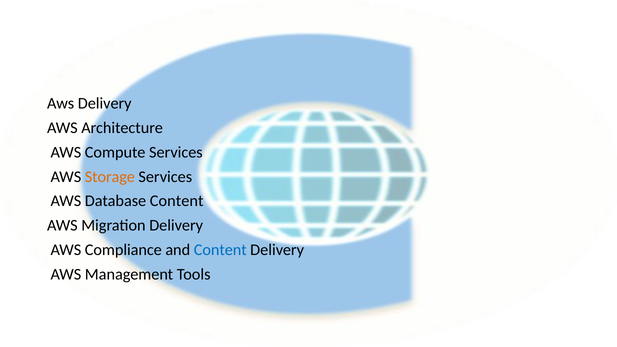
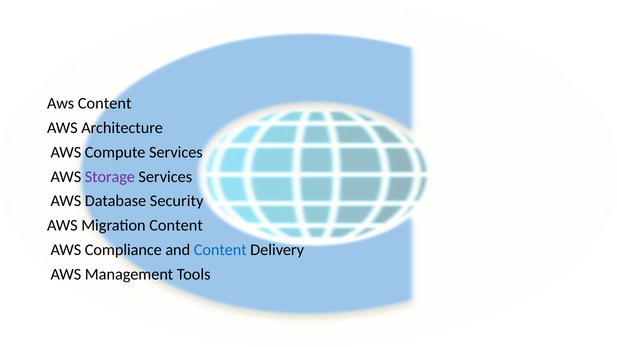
Aws Delivery: Delivery -> Content (105, 103)
Storage colour: orange -> purple (110, 177)
Database Content: Content -> Security (177, 201)
Migration Delivery: Delivery -> Content (176, 226)
